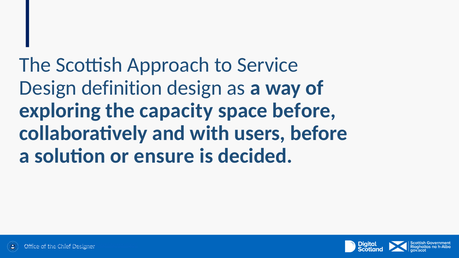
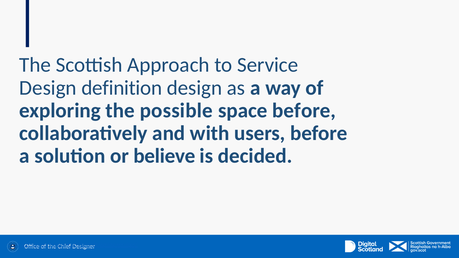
capacity: capacity -> possible (176, 111)
ensure: ensure -> believe (164, 156)
